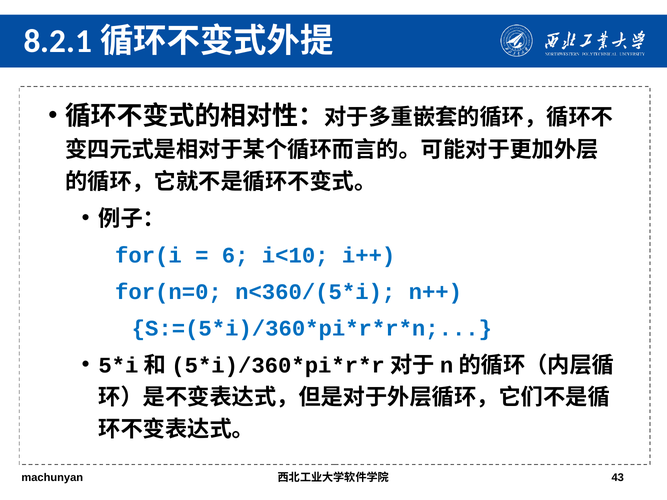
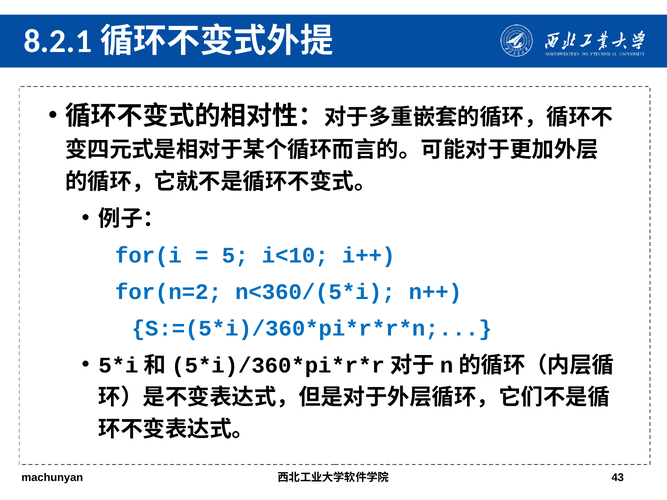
6: 6 -> 5 (235, 255)
for(n=0: for(n=0 -> for(n=2 (168, 292)
